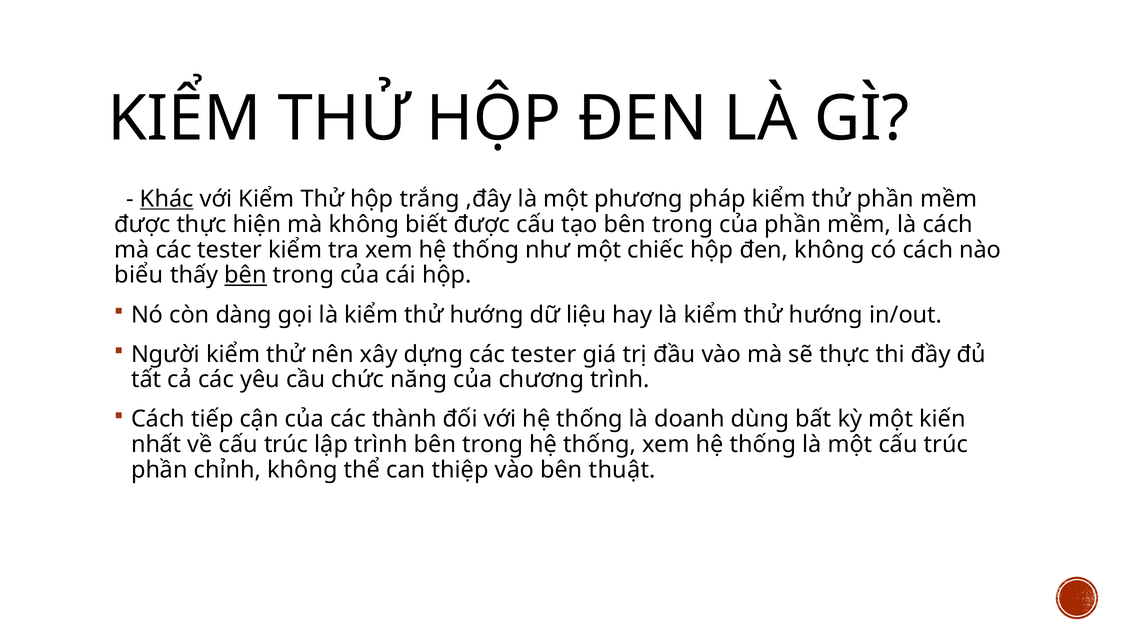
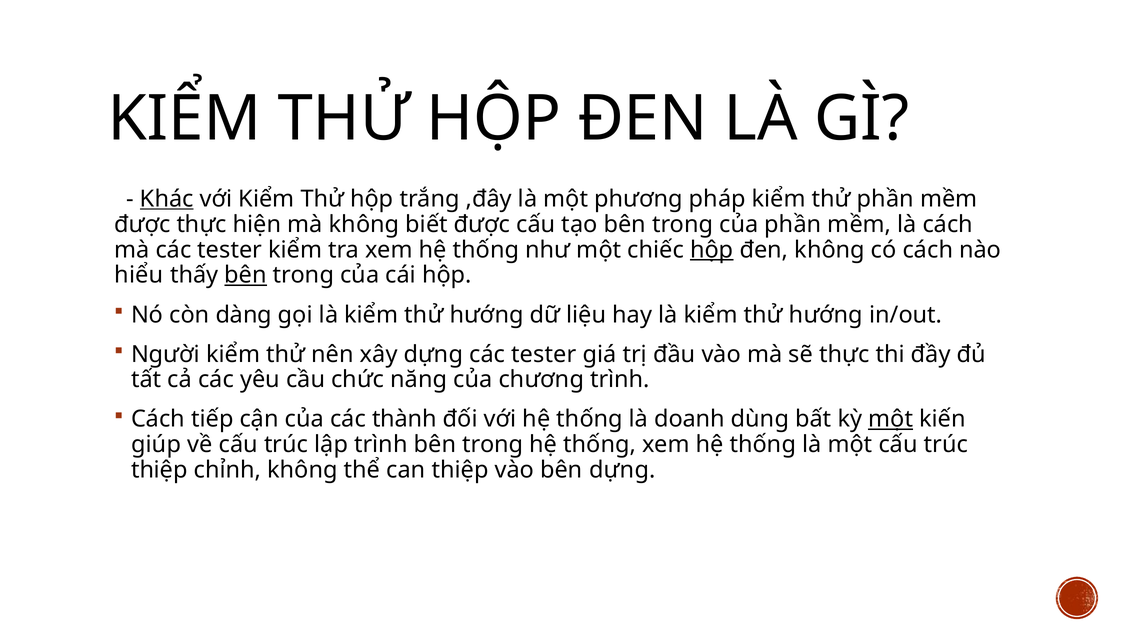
hộp underline: none -> present (712, 250)
biểu: biểu -> hiểu (139, 275)
một underline: none -> present (891, 419)
nhất: nhất -> giúp (156, 445)
phần: phần -> thiệp (159, 470)
bên thuật: thuật -> dựng (622, 470)
